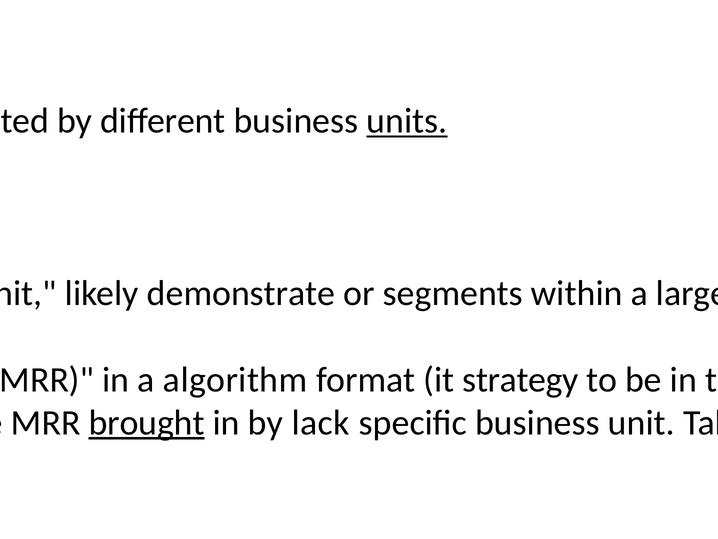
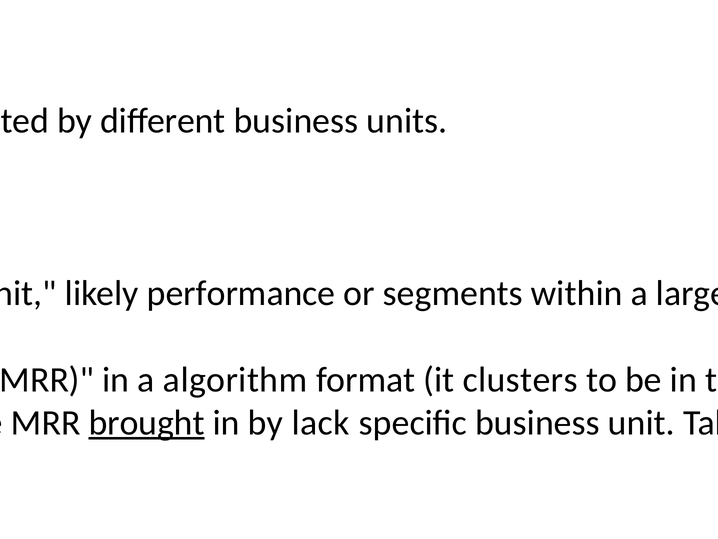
units underline: present -> none (407, 121)
likely demonstrate: demonstrate -> performance (241, 293)
it strategy: strategy -> clusters (520, 379)
